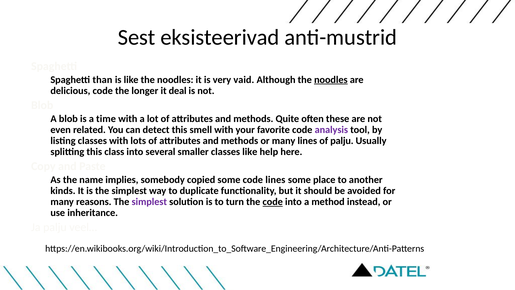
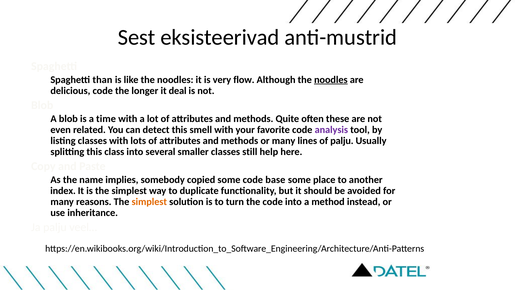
vaid: vaid -> flow (244, 80)
classes like: like -> still (250, 152)
code lines: lines -> base (275, 180)
kinds: kinds -> index (63, 191)
simplest colour: purple -> orange (149, 202)
code underline: present -> none (273, 202)
